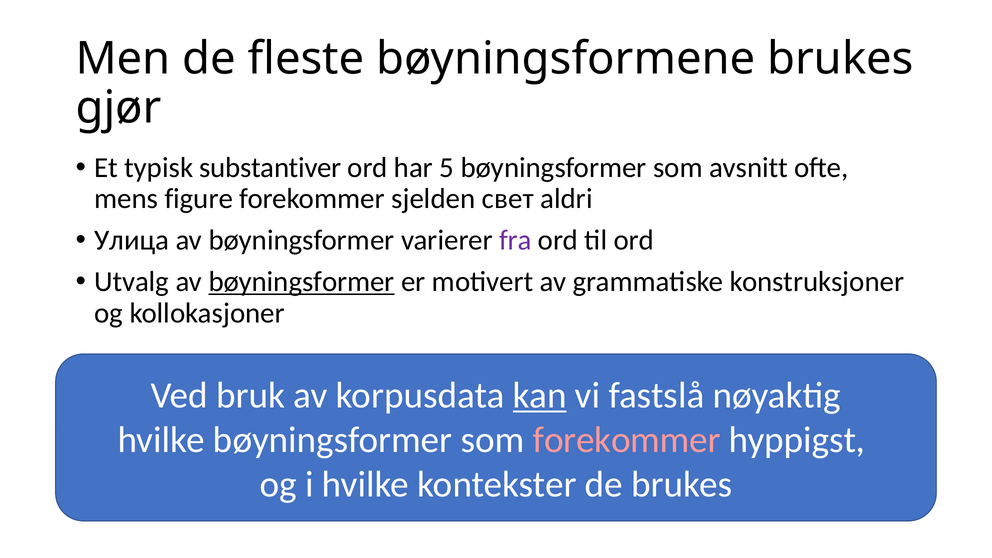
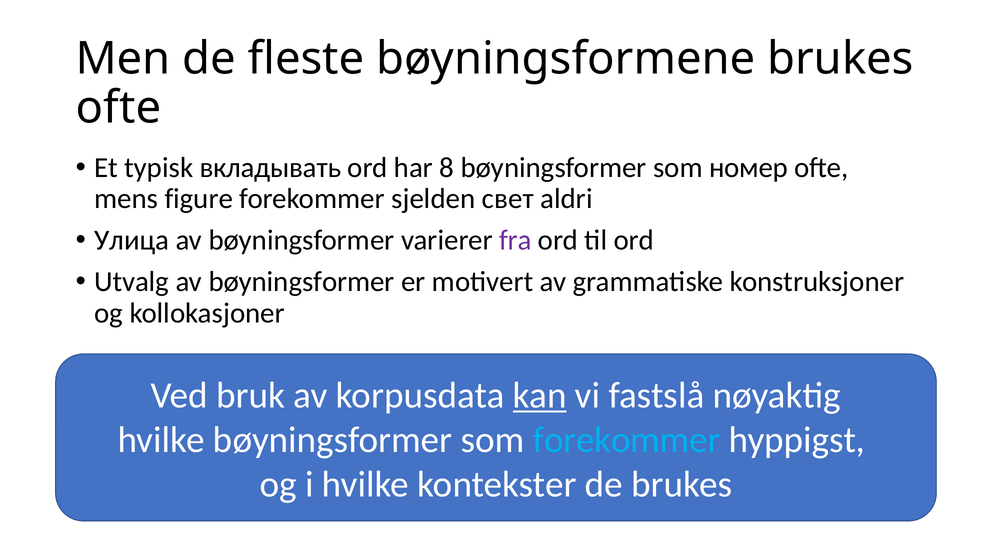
gjør: gjør -> ofte (118, 108)
substantiver: substantiver -> вкладывать (270, 168)
5: 5 -> 8 (447, 168)
avsnitt: avsnitt -> номер (749, 168)
bøyningsformer underline: present -> none (302, 282)
forekommer colour: pink -> light blue (627, 440)
